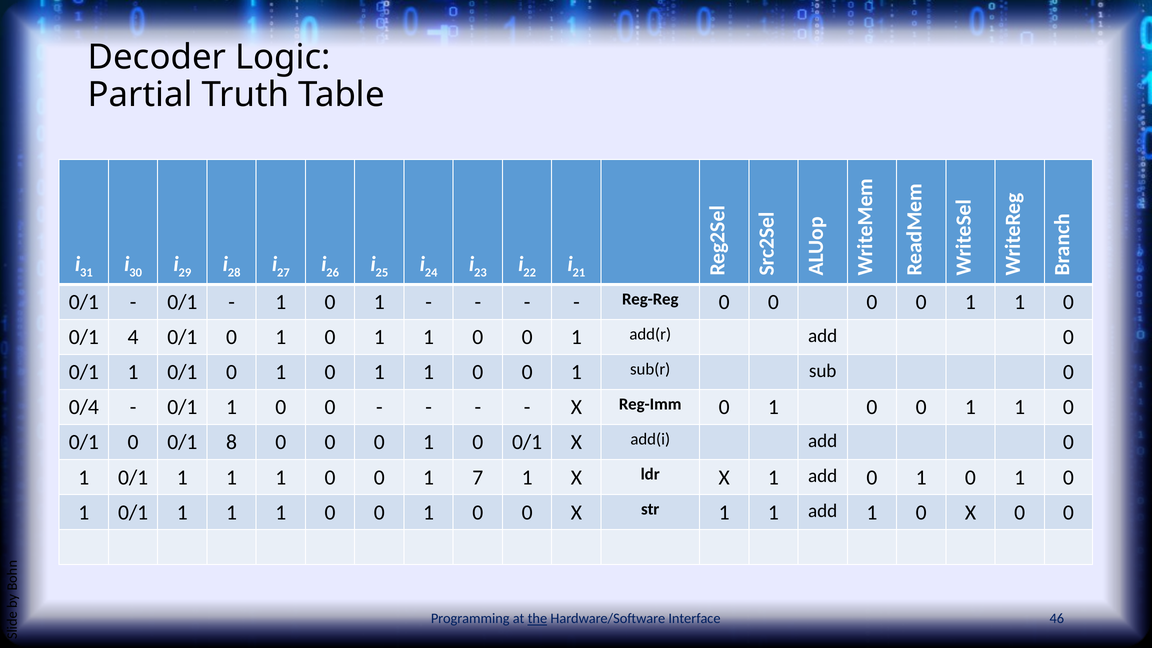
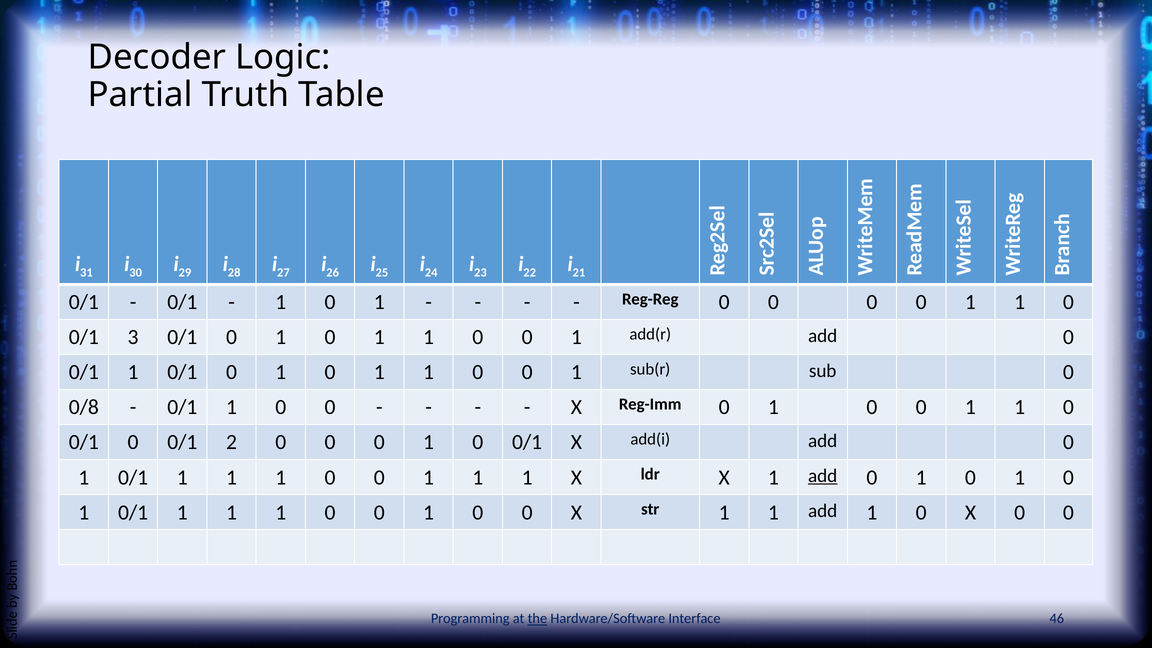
4: 4 -> 3 (133, 337)
0/4: 0/4 -> 0/8 (84, 407)
0/1 8: 8 -> 2 (232, 442)
7: 7 -> 1 (478, 477)
add underline: none -> present (823, 476)
